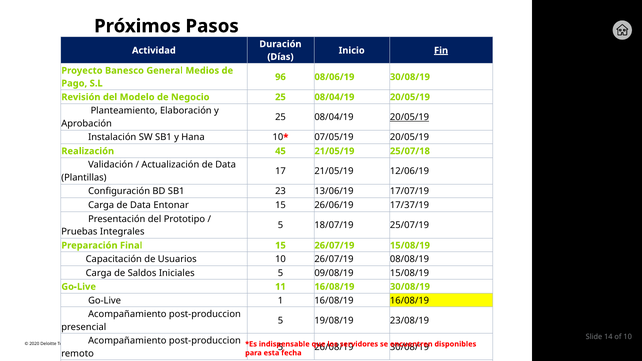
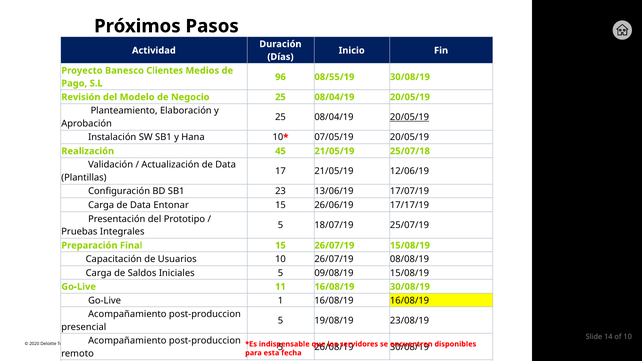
Fin underline: present -> none (441, 50)
General: General -> Clientes (165, 71)
08/06/19: 08/06/19 -> 08/55/19 (334, 77)
17/37/19: 17/37/19 -> 17/17/19 (410, 205)
